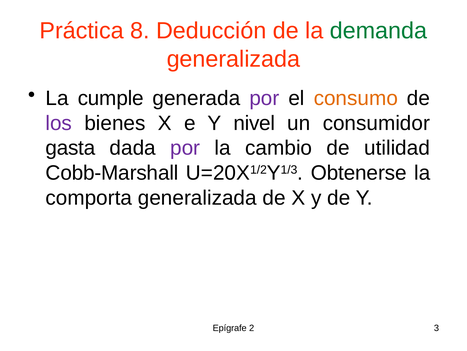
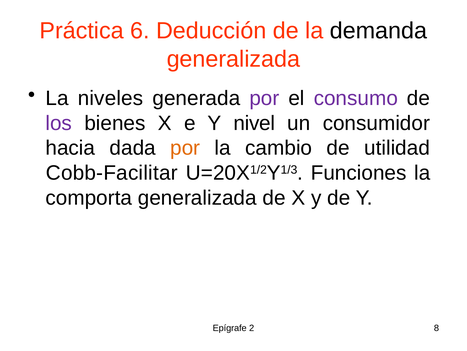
8: 8 -> 6 (140, 31)
demanda colour: green -> black (379, 31)
cumple: cumple -> niveles (111, 98)
consumo colour: orange -> purple (356, 98)
gasta: gasta -> hacia (70, 148)
por colour: purple -> orange (185, 148)
Cobb-Marshall: Cobb-Marshall -> Cobb-Facilitar (112, 173)
Obtenerse: Obtenerse -> Funciones (359, 173)
3: 3 -> 8 (436, 327)
